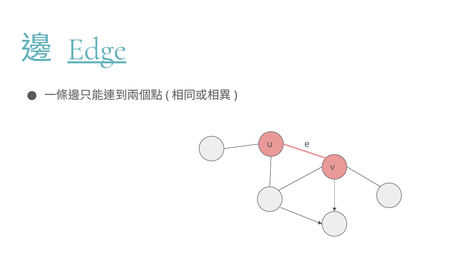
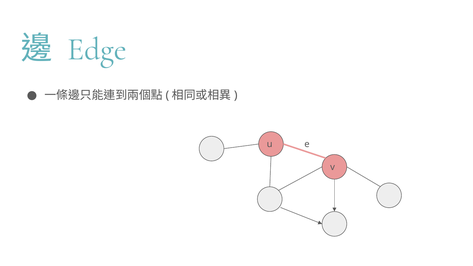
Edge underline: present -> none (97, 49)
